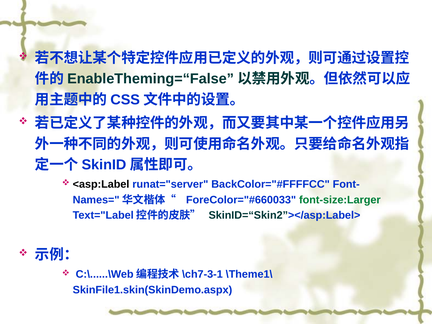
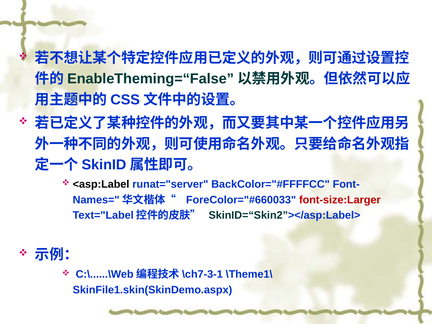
font-size:Larger colour: green -> red (340, 200)
